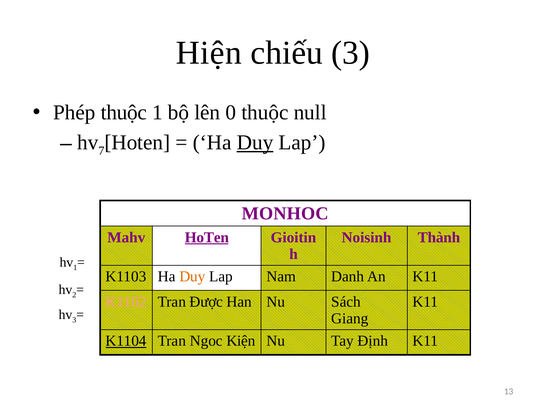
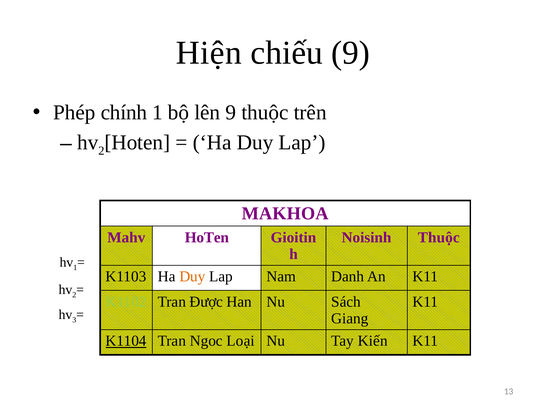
chiếu 3: 3 -> 9 (351, 53)
Phép thuộc: thuộc -> chính (124, 113)
lên 0: 0 -> 9 (231, 113)
null: null -> trên (310, 113)
7: 7 -> 2 (101, 151)
Duy underline: present -> none (255, 142)
MONHOC: MONHOC -> MAKHOA (285, 213)
HoTen underline: present -> none (207, 237)
Noisinh Thành: Thành -> Thuộc (439, 237)
K1102 colour: pink -> light green (126, 301)
Kiện: Kiện -> Loại (241, 340)
Định: Định -> Kiến (373, 340)
